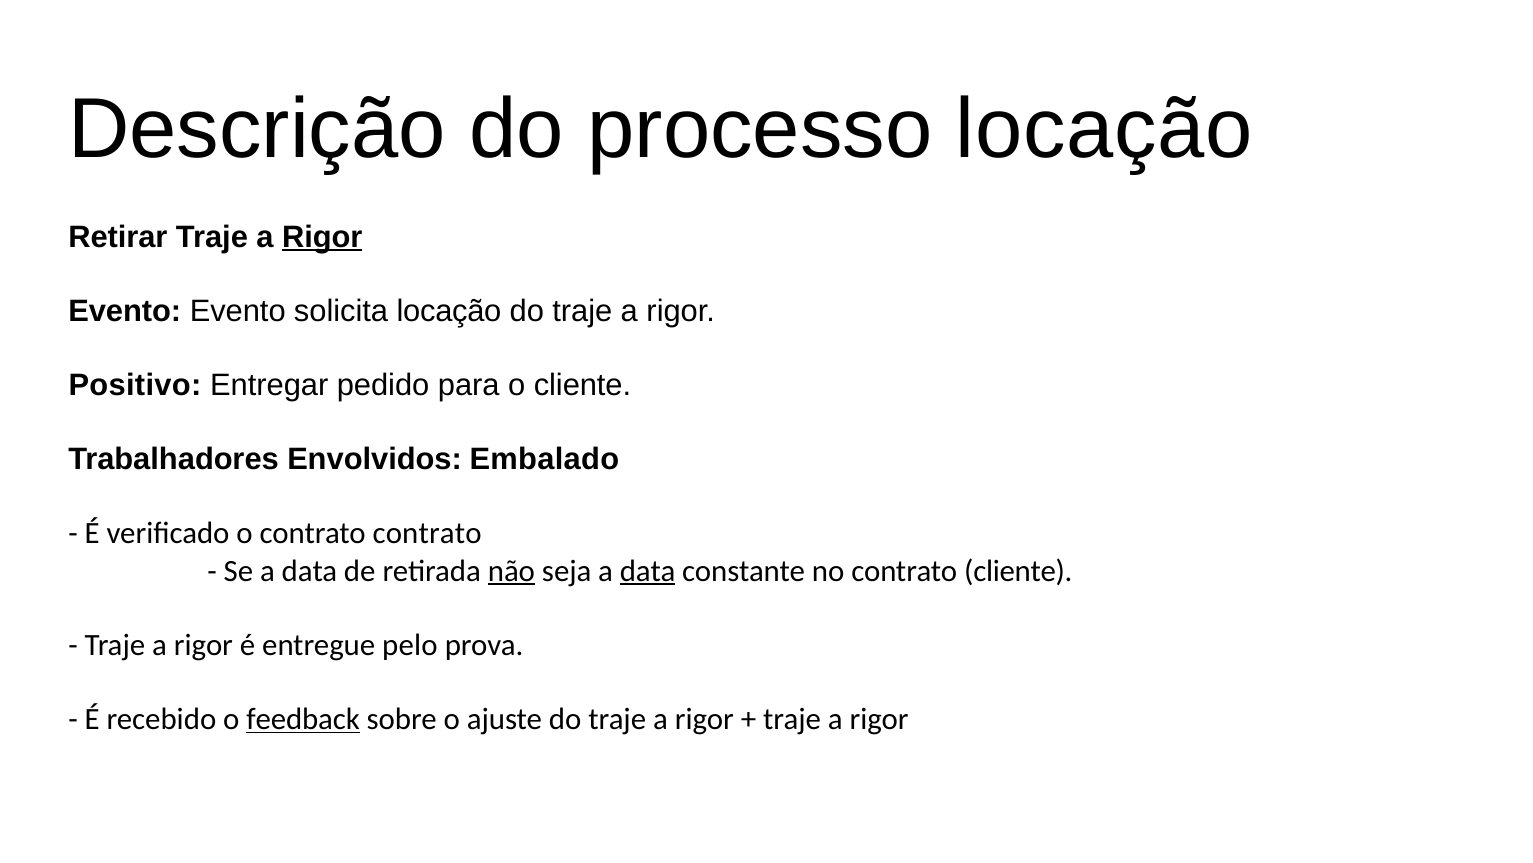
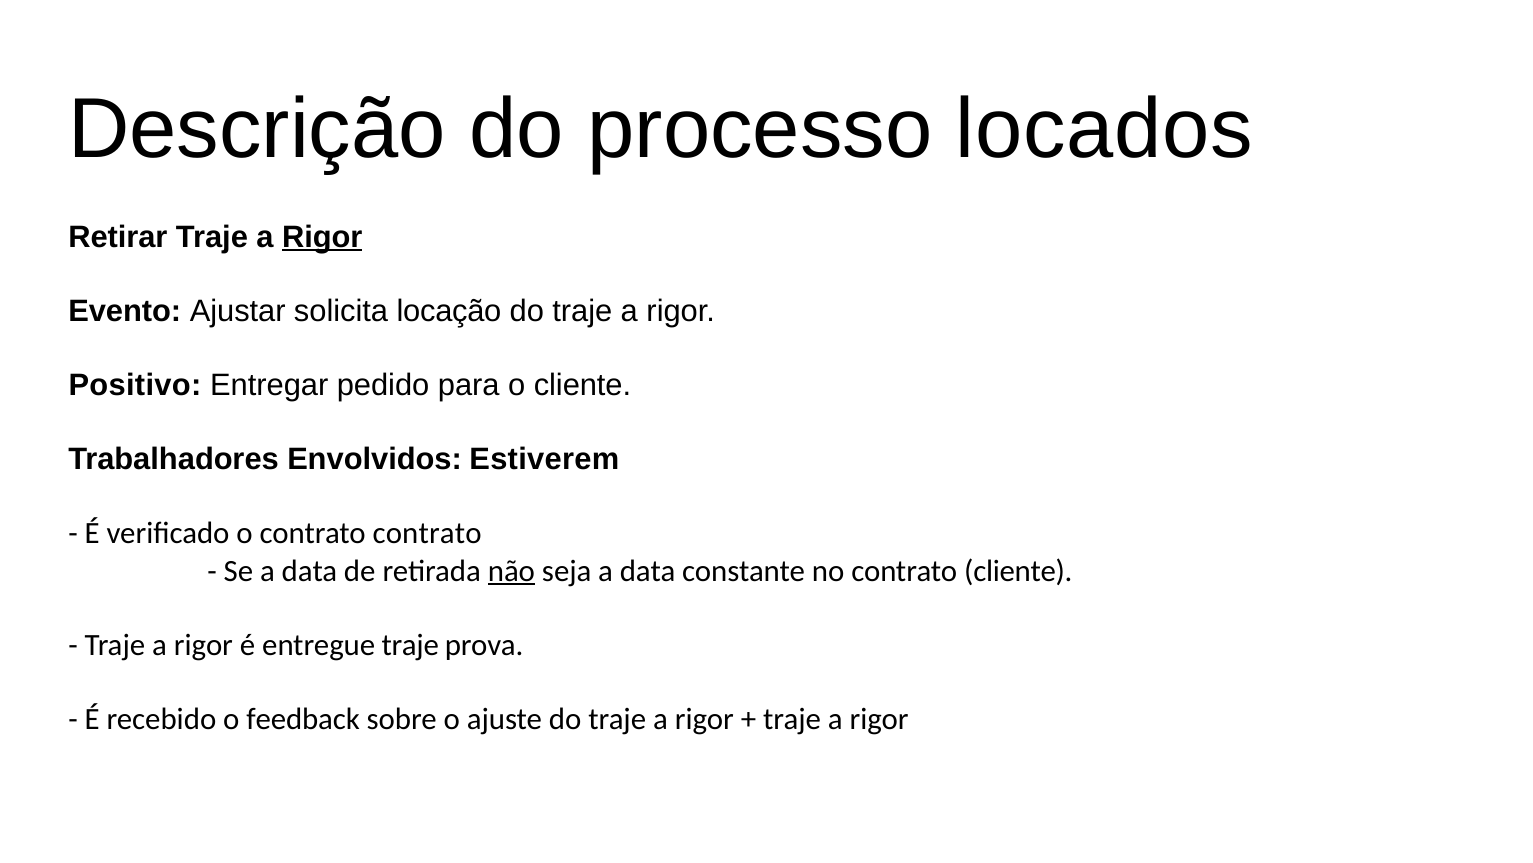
processo locação: locação -> locados (1104, 129)
Evento Evento: Evento -> Ajustar (238, 311)
Embalado: Embalado -> Estiverem (544, 459)
data underline: present -> none (648, 570)
entregue pelo: pelo -> traje (410, 645)
feedback underline: present -> none (303, 719)
